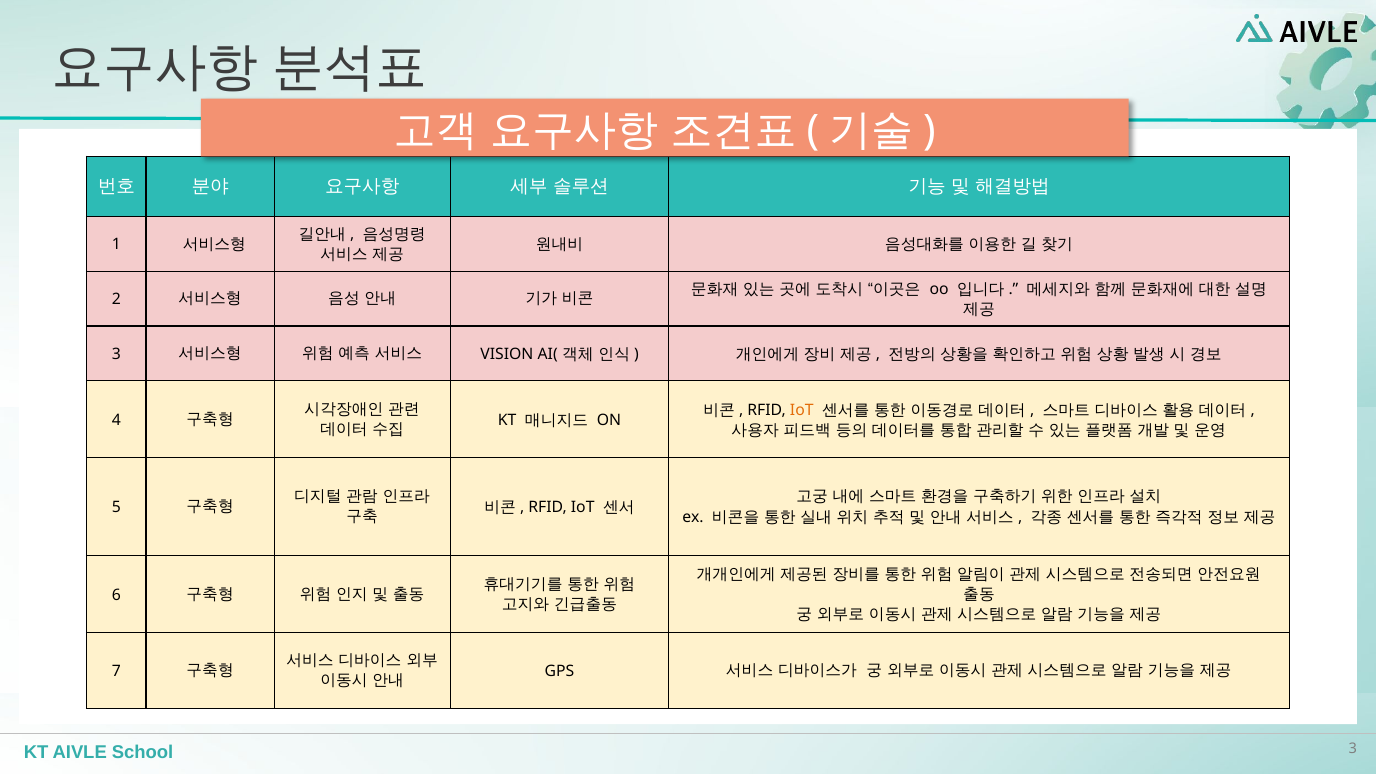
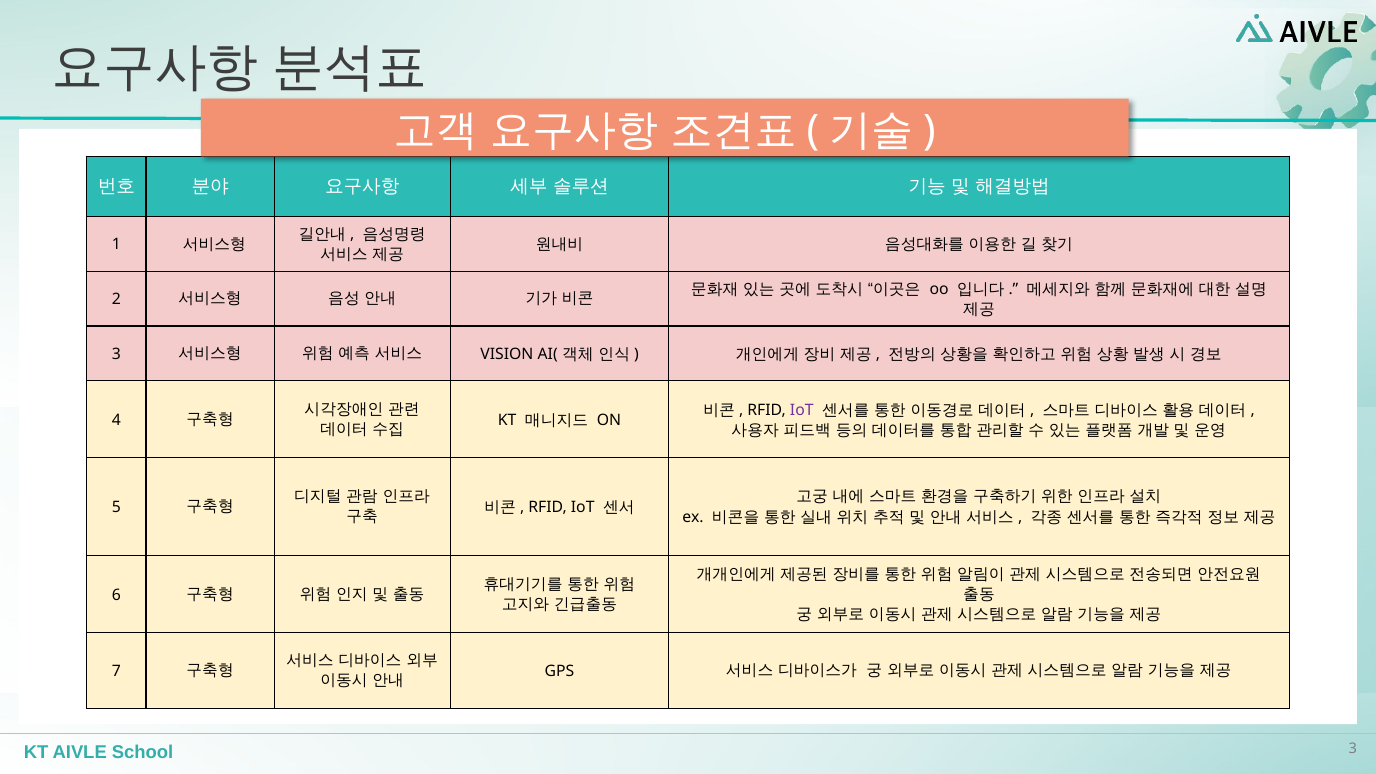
IoT colour: orange -> purple (802, 410)
